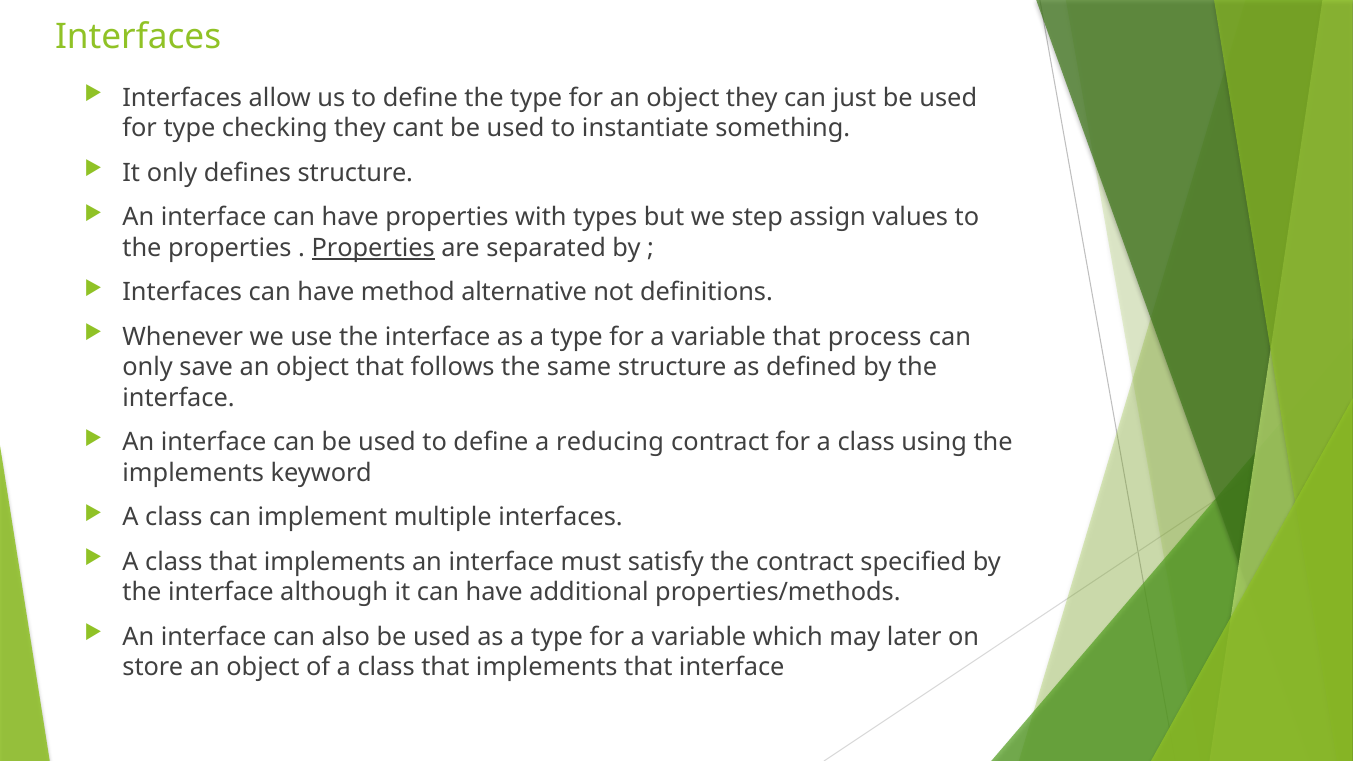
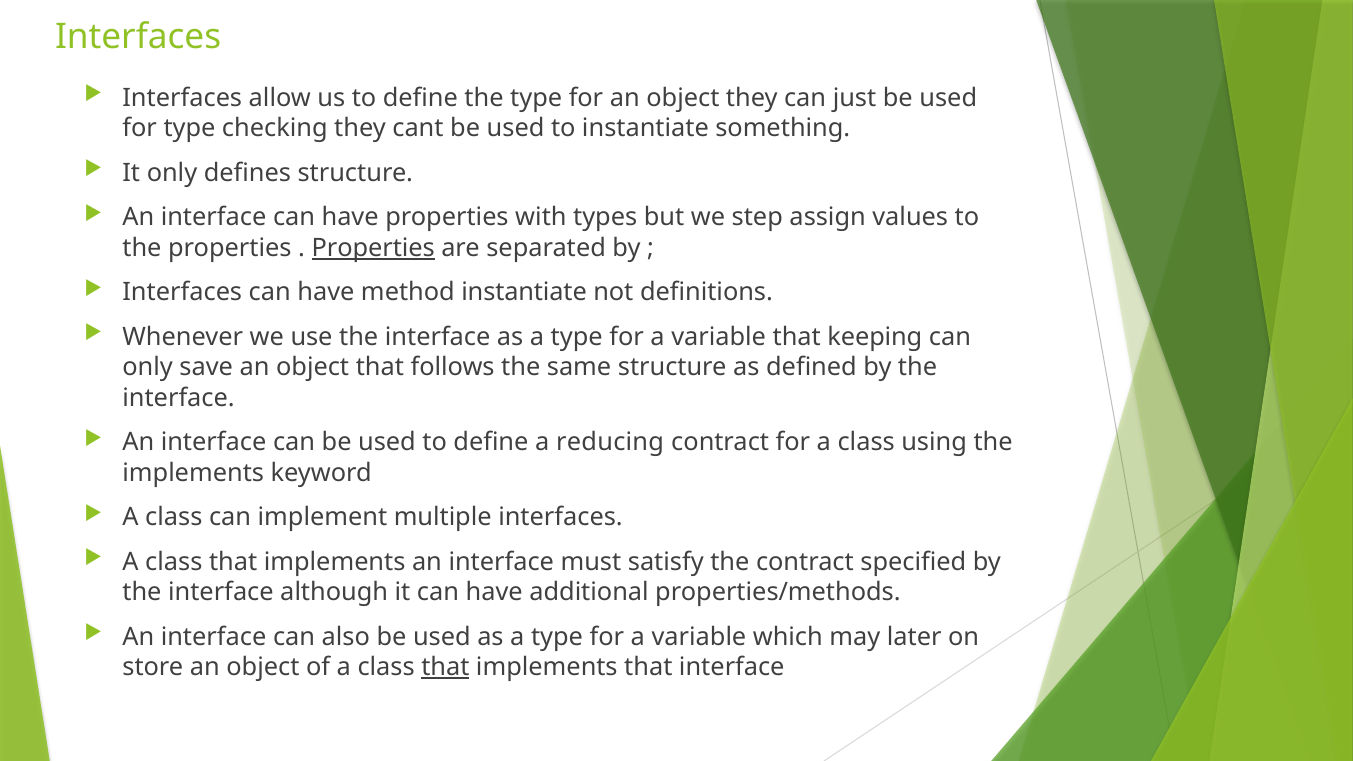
method alternative: alternative -> instantiate (524, 292)
process: process -> keeping (875, 337)
that underline: none -> present (445, 667)
